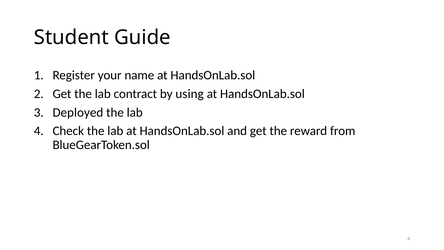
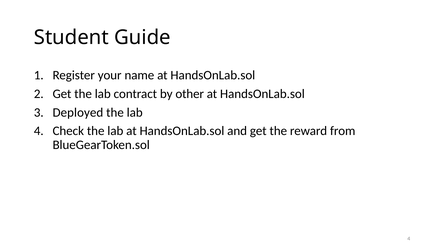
using: using -> other (190, 94)
